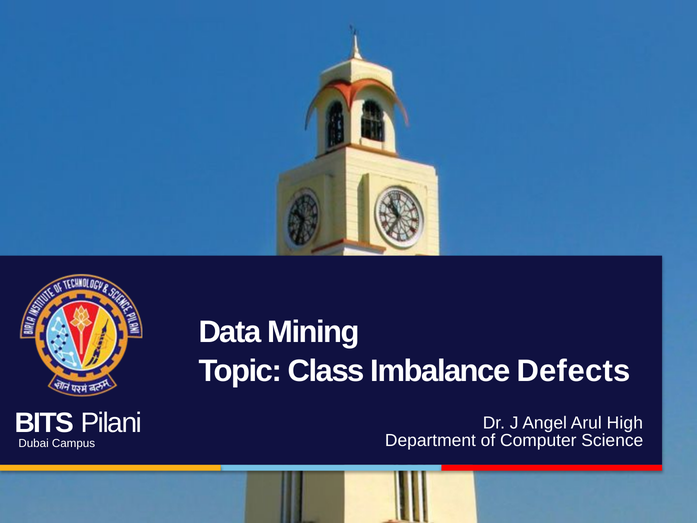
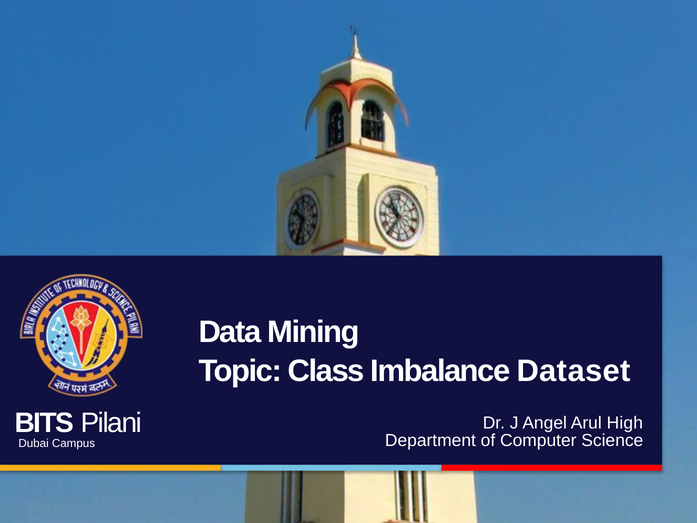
Defects: Defects -> Dataset (574, 371)
